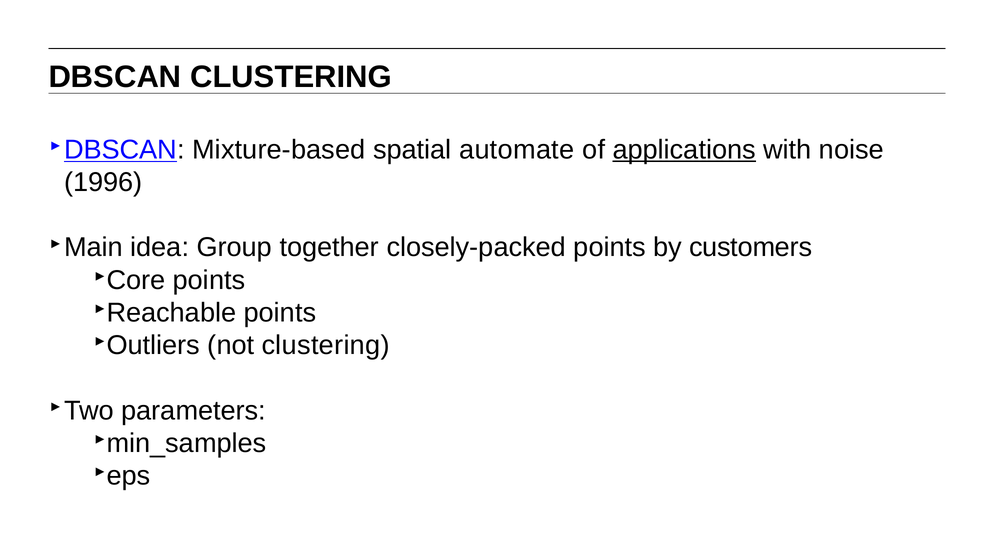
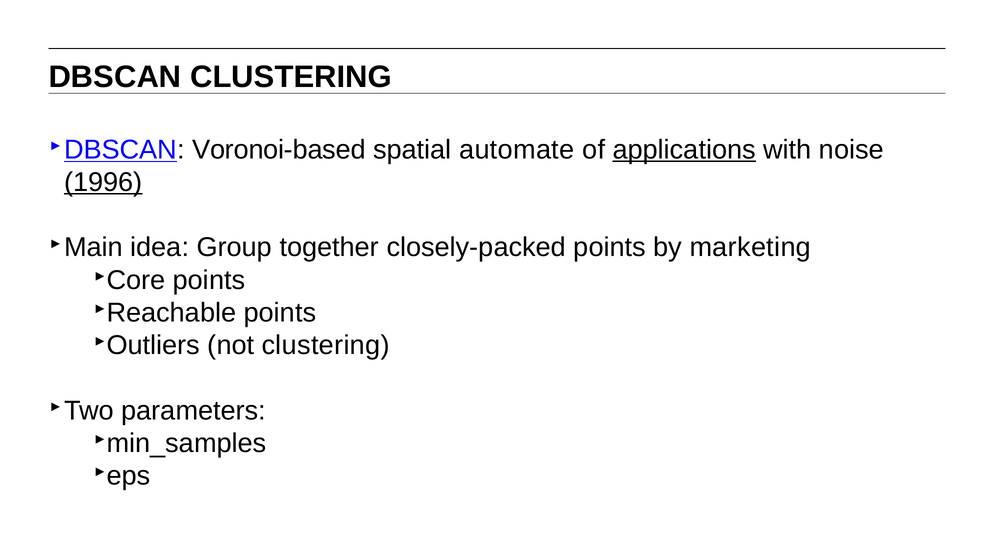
Mixture-based: Mixture-based -> Voronoi-based (279, 150)
1996 underline: none -> present (103, 182)
customers: customers -> marketing (750, 248)
